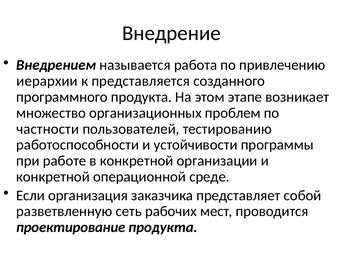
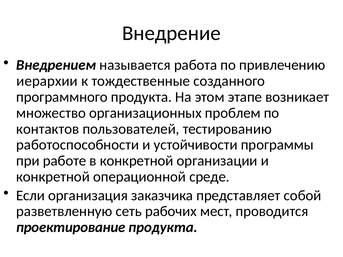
представляется: представляется -> тождественные (141, 81)
частности: частности -> контактов (48, 129)
